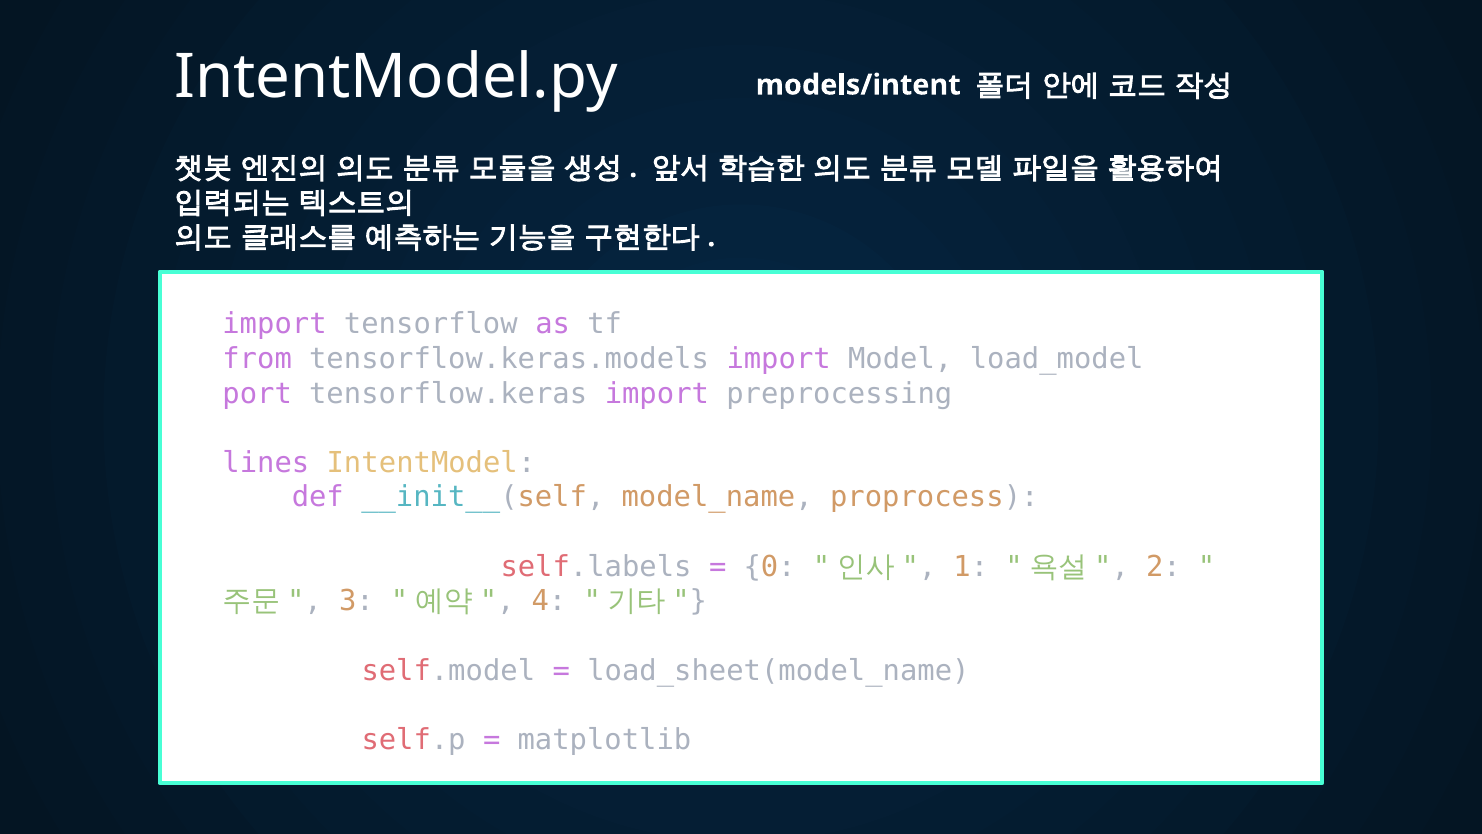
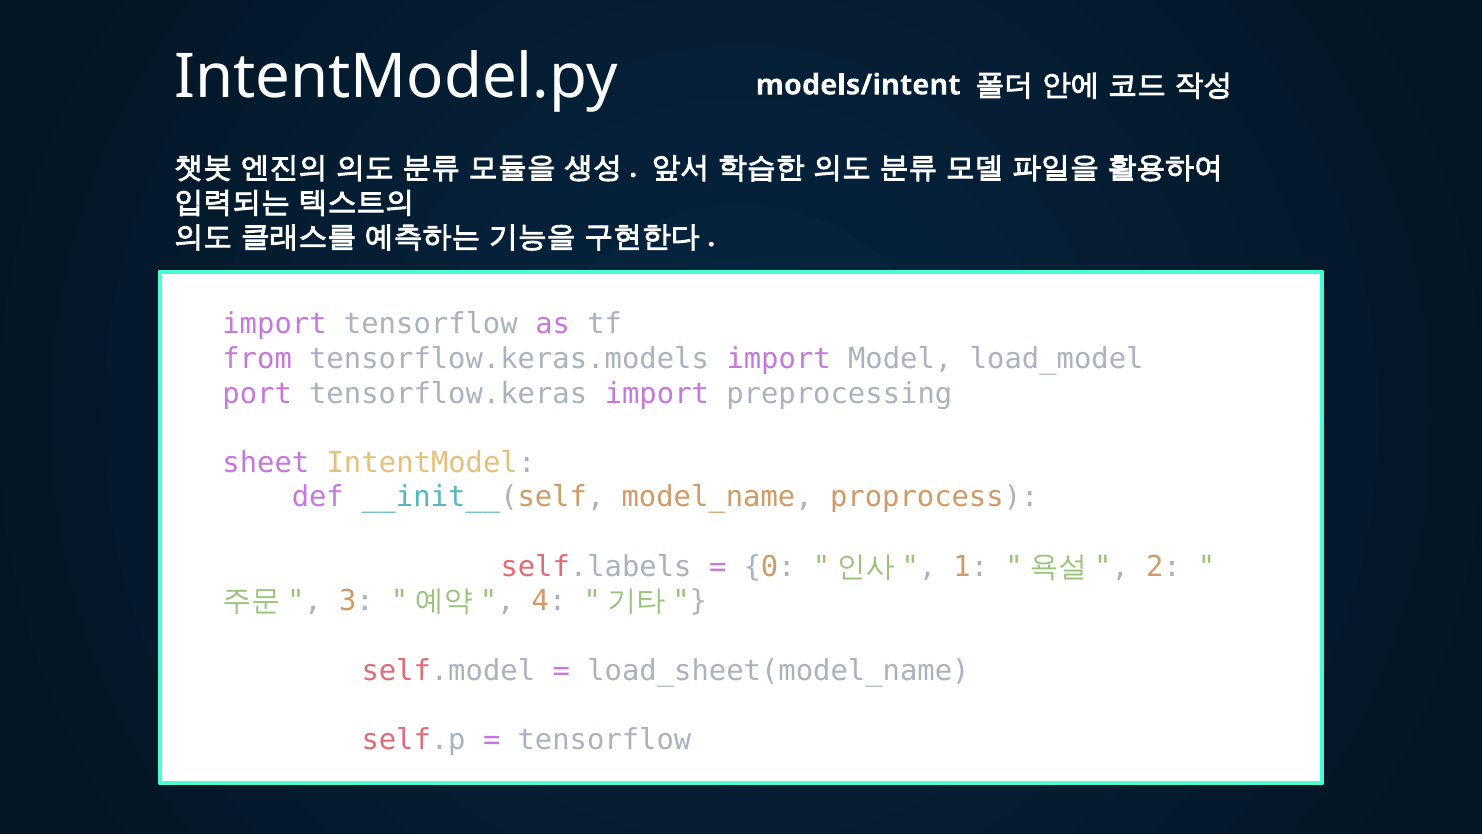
lines: lines -> sheet (266, 463)
matplotlib: matplotlib -> tensorflow (604, 739)
